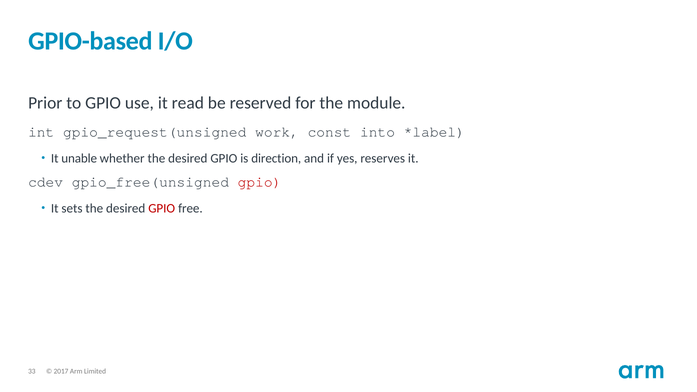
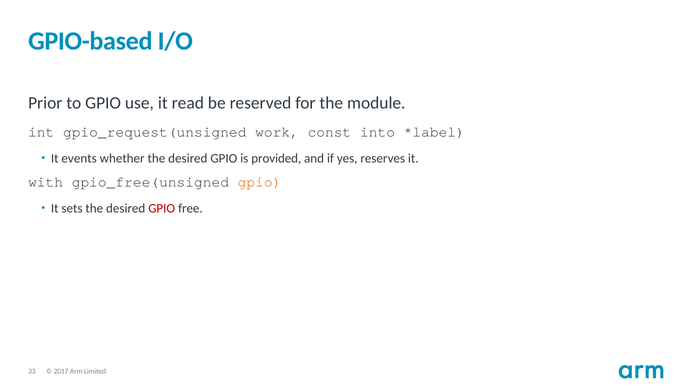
unable: unable -> events (79, 158)
direction: direction -> provided (276, 158)
cdev: cdev -> with (46, 182)
gpio colour: red -> orange (260, 182)
